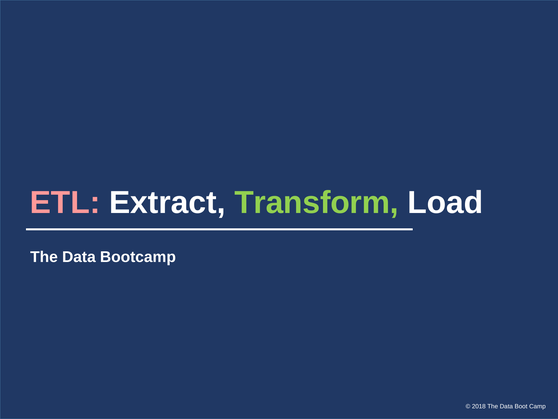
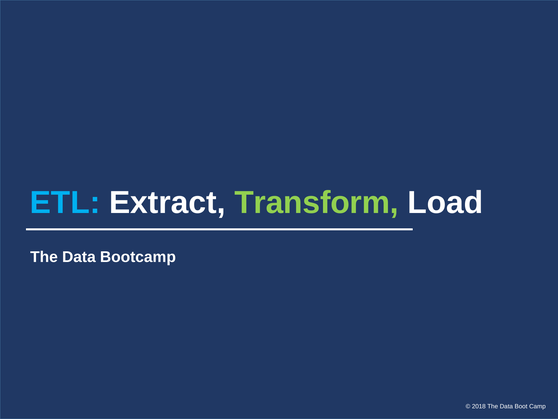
ETL colour: pink -> light blue (65, 202)
